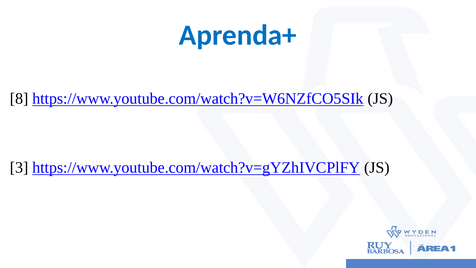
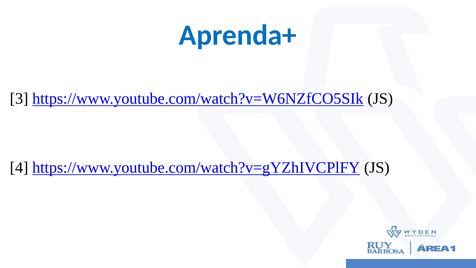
8: 8 -> 3 (19, 99)
3: 3 -> 4 (19, 168)
